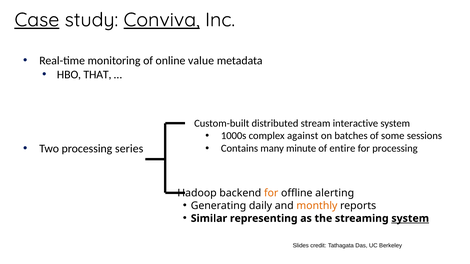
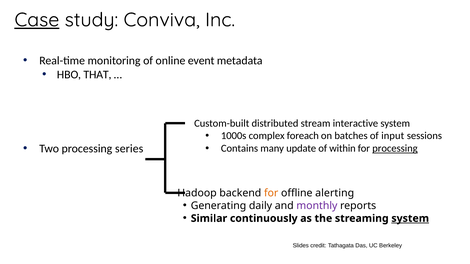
Conviva underline: present -> none (162, 20)
value: value -> event (201, 61)
against: against -> foreach (303, 136)
some: some -> input (393, 136)
minute: minute -> update (301, 149)
entire: entire -> within (342, 149)
processing underline: none -> present (395, 149)
monthly colour: orange -> purple (317, 206)
representing: representing -> continuously (264, 219)
